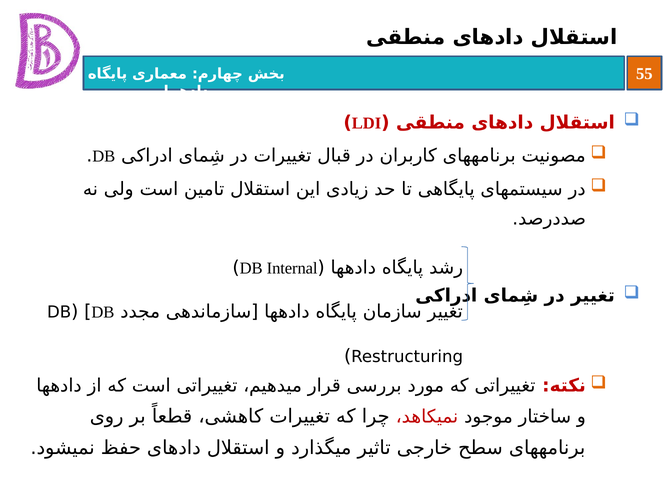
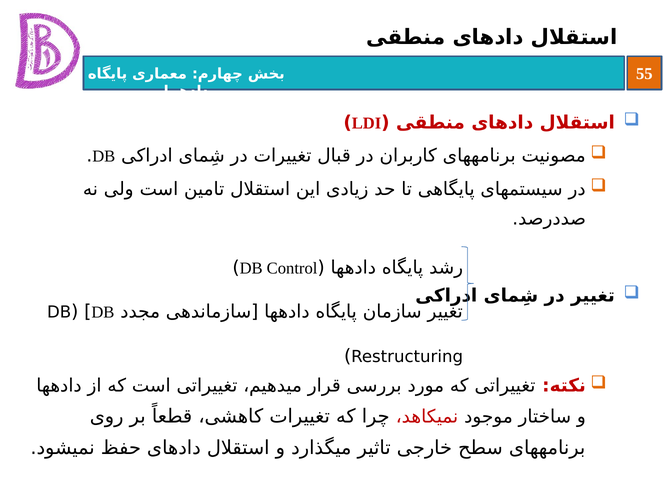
Internal: Internal -> Control (292, 268)
